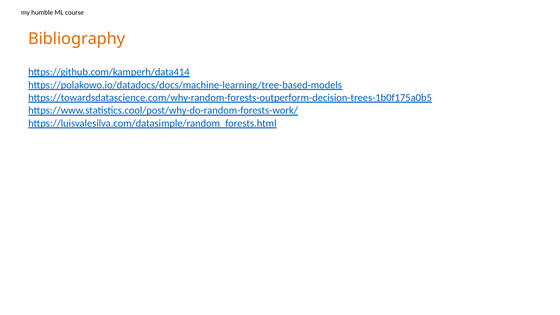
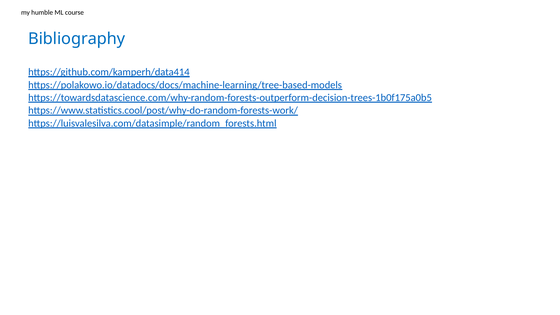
Bibliography colour: orange -> blue (77, 39)
